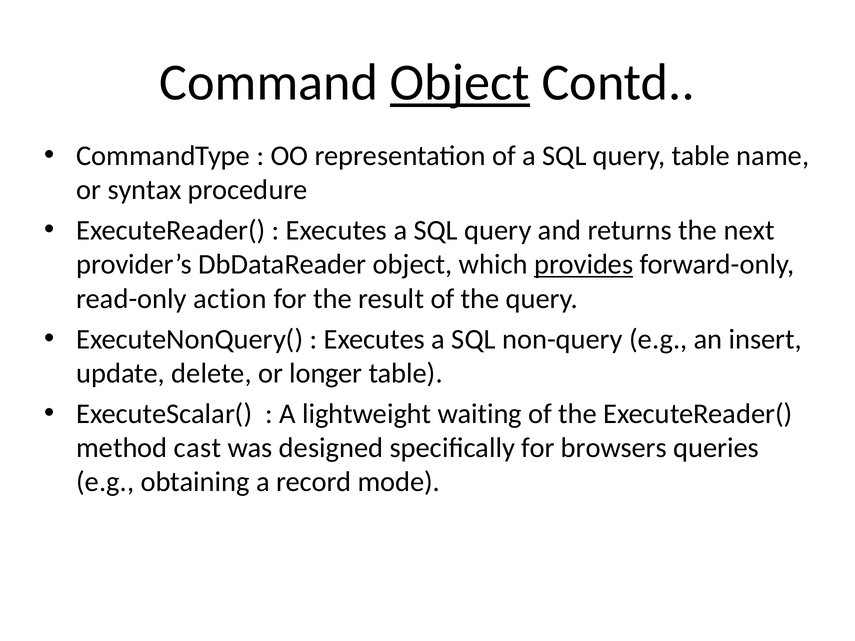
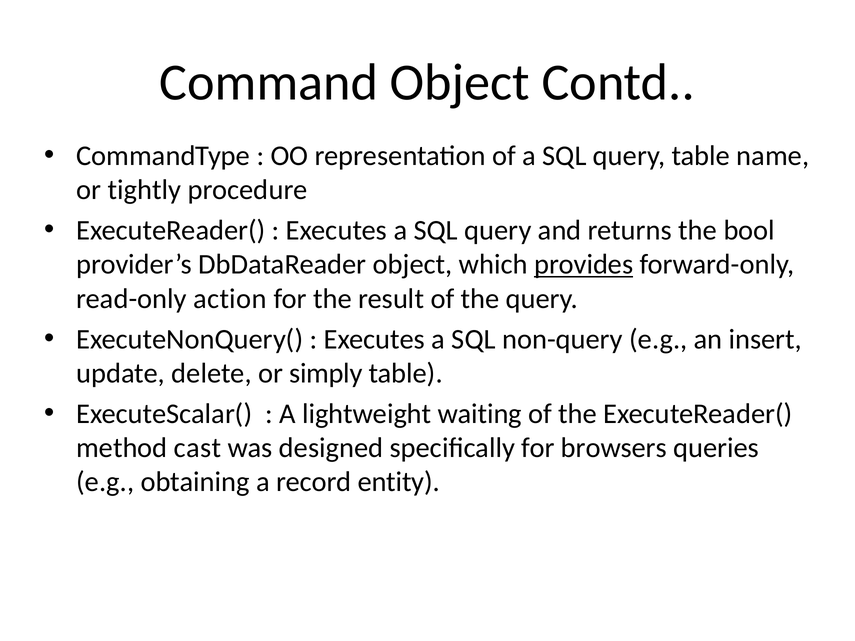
Object underline: present -> none (460, 83)
syntax: syntax -> tightly (144, 190)
next: next -> bool (749, 230)
longer: longer -> simply (326, 373)
mode: mode -> entity (399, 482)
